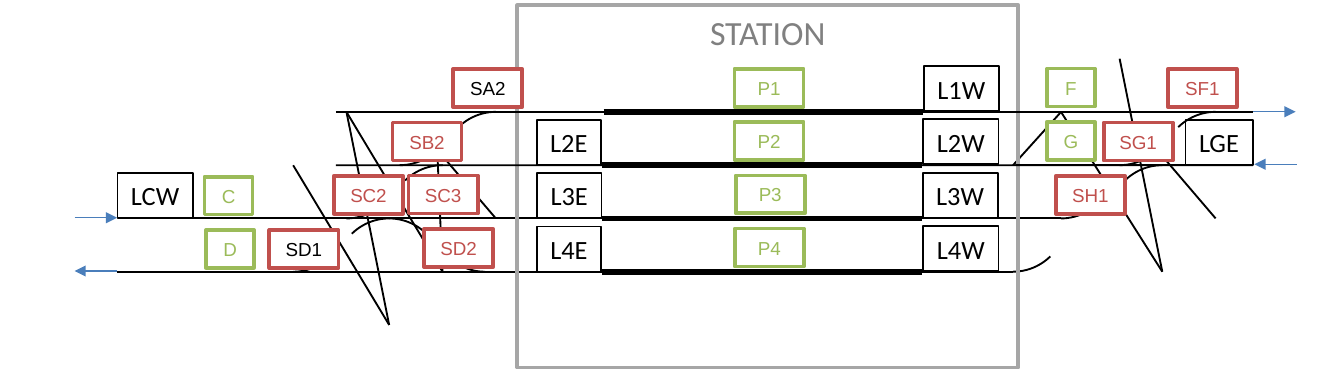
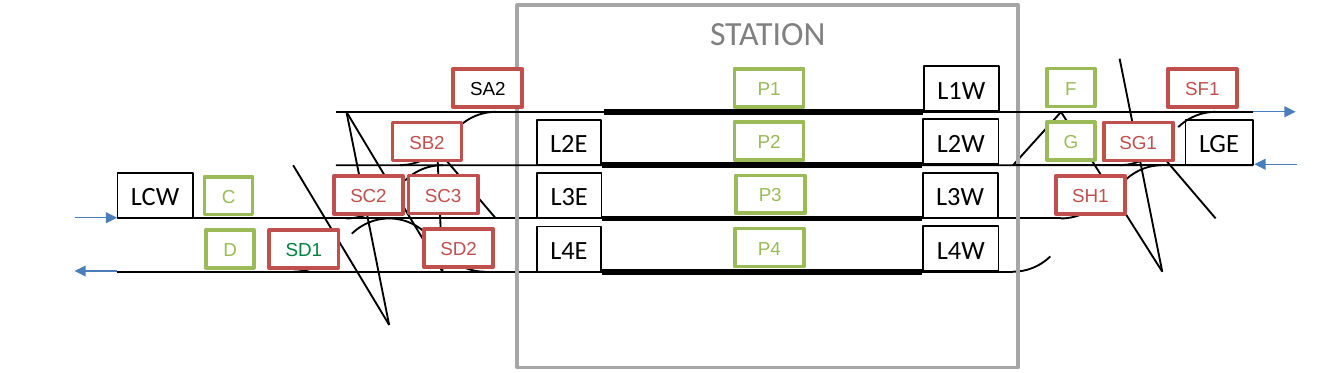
SD1 colour: black -> green (304, 251)
